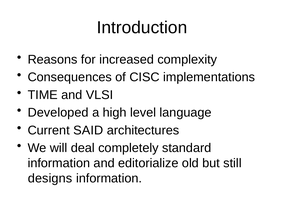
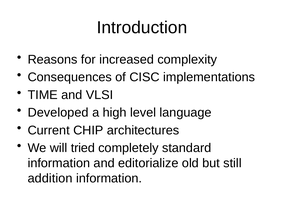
SAID: SAID -> CHIP (88, 130)
deal: deal -> tried (83, 148)
designs: designs -> addition (50, 178)
